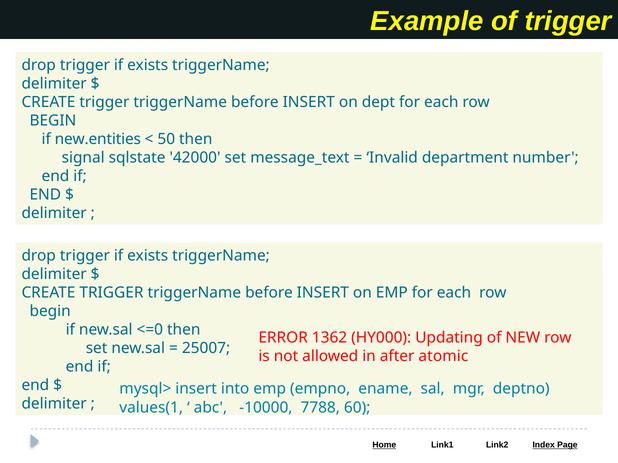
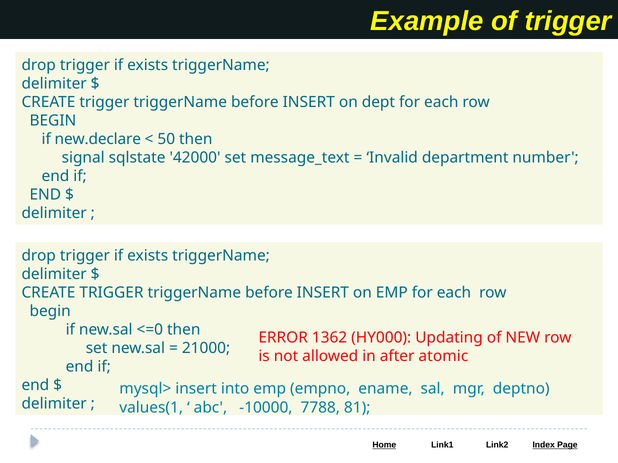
new.entities: new.entities -> new.declare (98, 139)
25007: 25007 -> 21000 (206, 348)
60: 60 -> 81 (357, 408)
